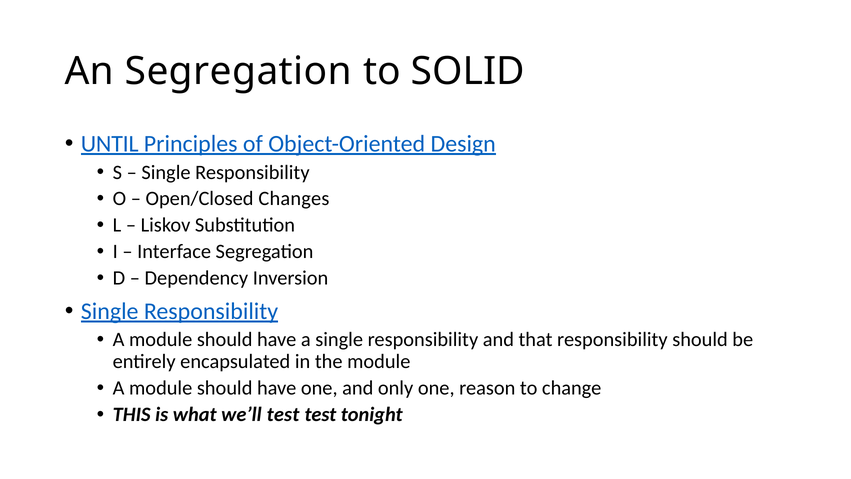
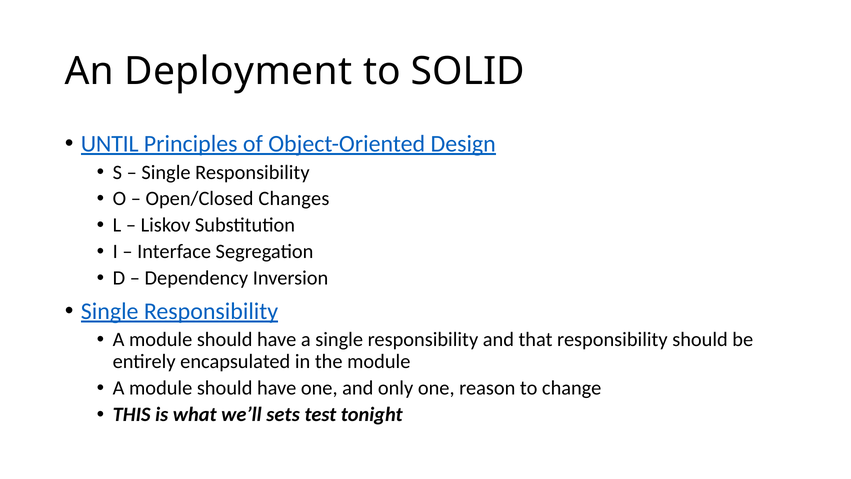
An Segregation: Segregation -> Deployment (238, 71)
we’ll test: test -> sets (283, 414)
